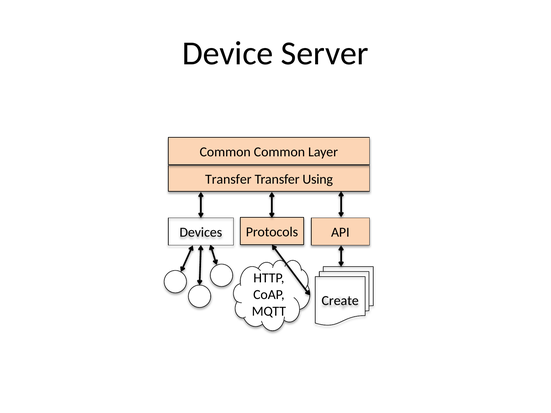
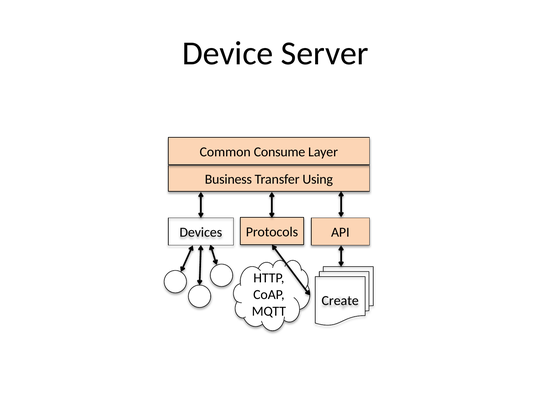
Common Common: Common -> Consume (280, 152)
Transfer: Transfer -> Business (228, 179)
